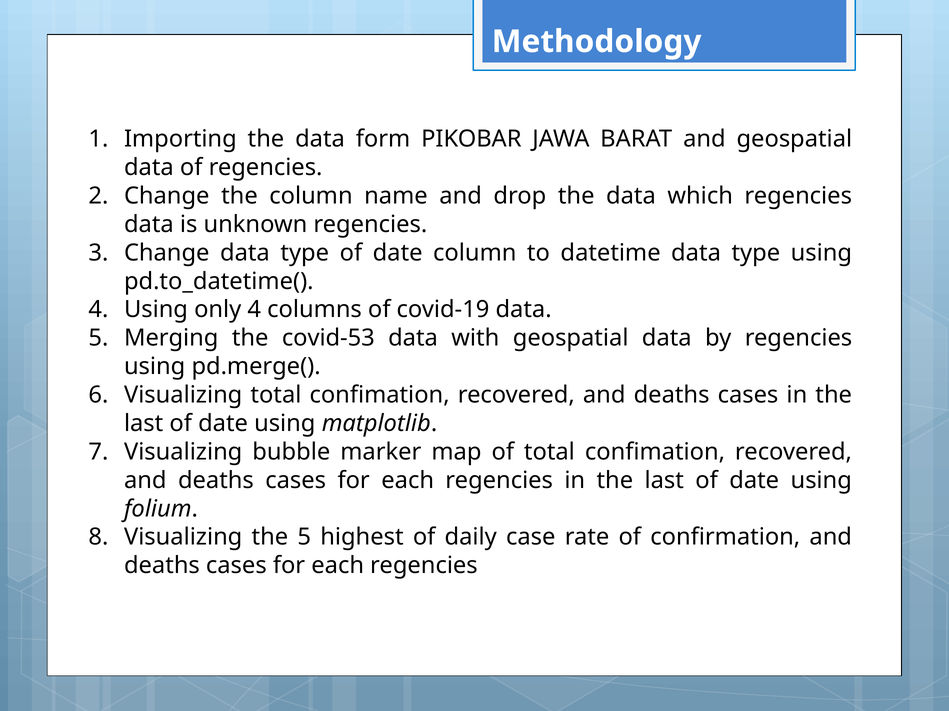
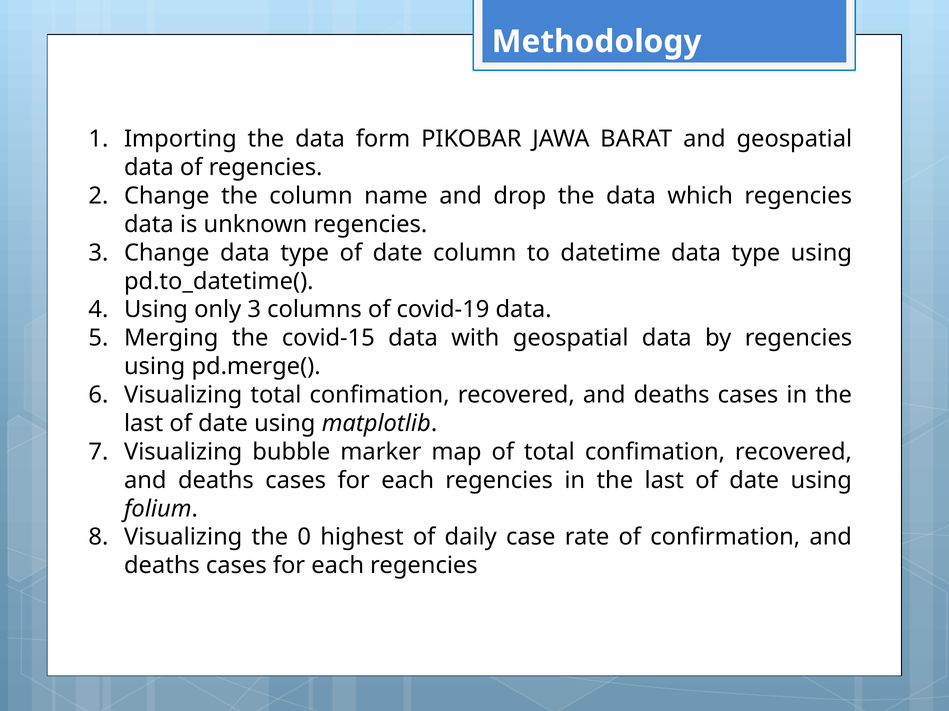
only 4: 4 -> 3 (254, 310)
covid-53: covid-53 -> covid-15 (328, 338)
the 5: 5 -> 0 (304, 538)
